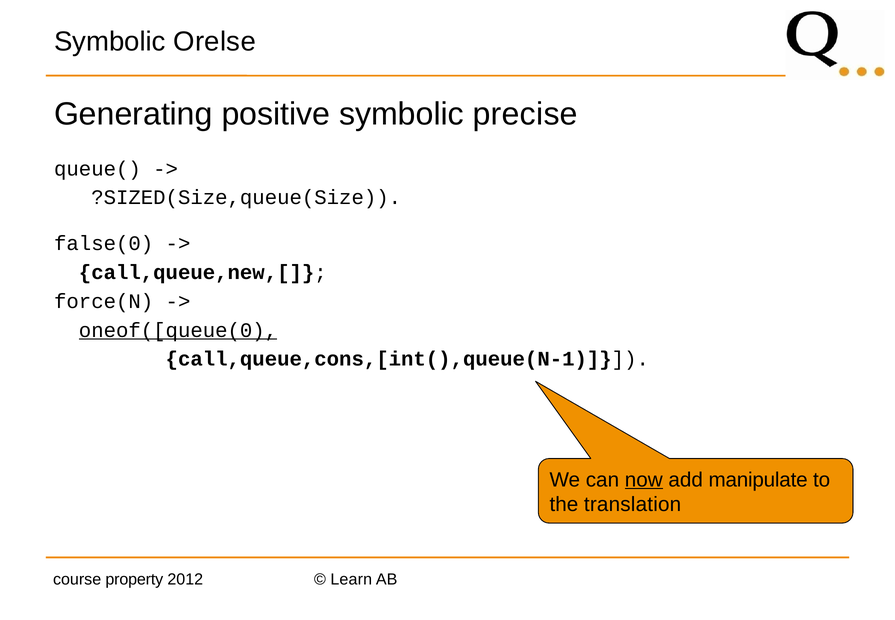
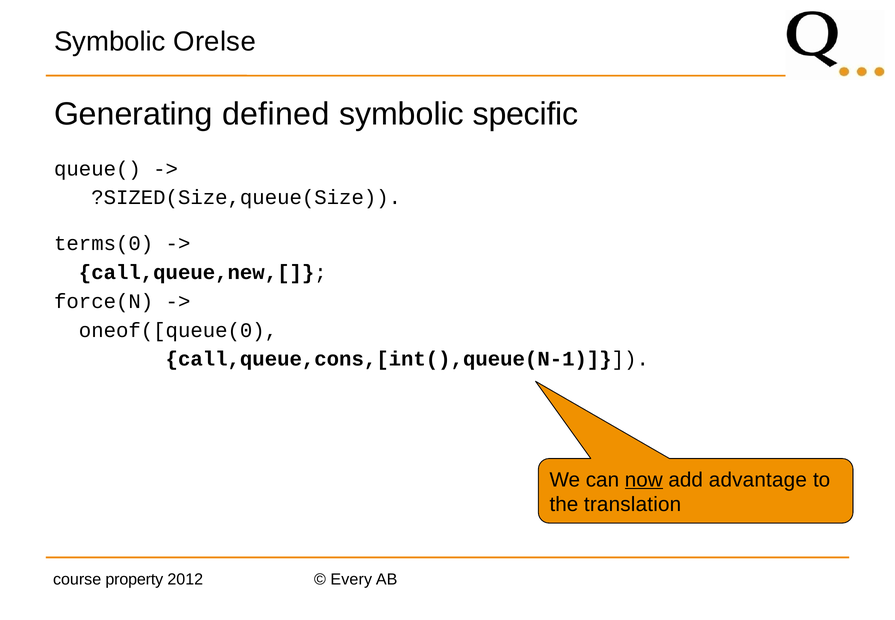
positive: positive -> defined (276, 114)
precise: precise -> specific (525, 114)
false(0: false(0 -> terms(0 (104, 243)
oneof([queue(0 underline: present -> none (178, 330)
manipulate: manipulate -> advantage (758, 479)
Learn: Learn -> Every (351, 579)
